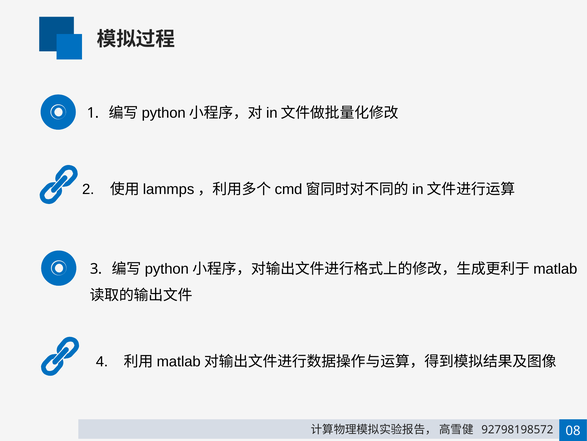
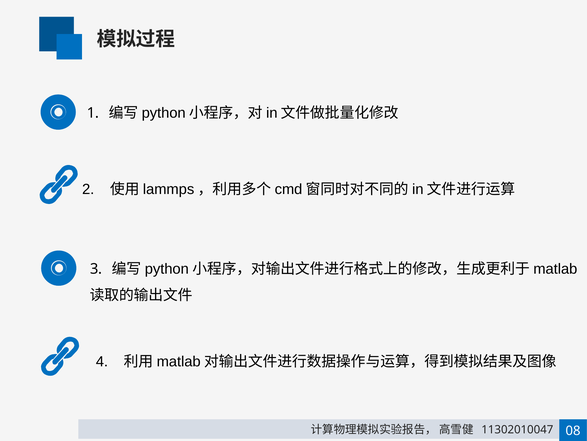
92798198572: 92798198572 -> 11302010047 (517, 429)
